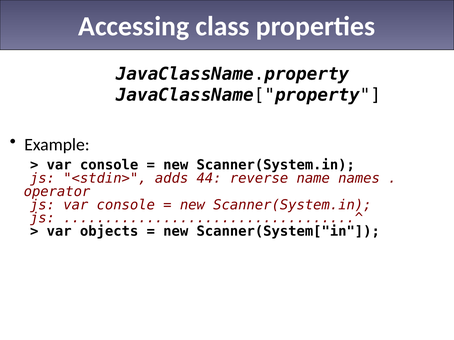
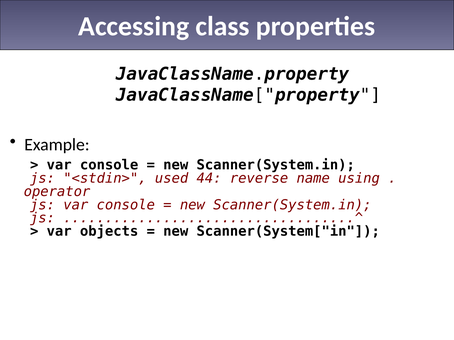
adds: adds -> used (172, 178)
names: names -> using (359, 178)
